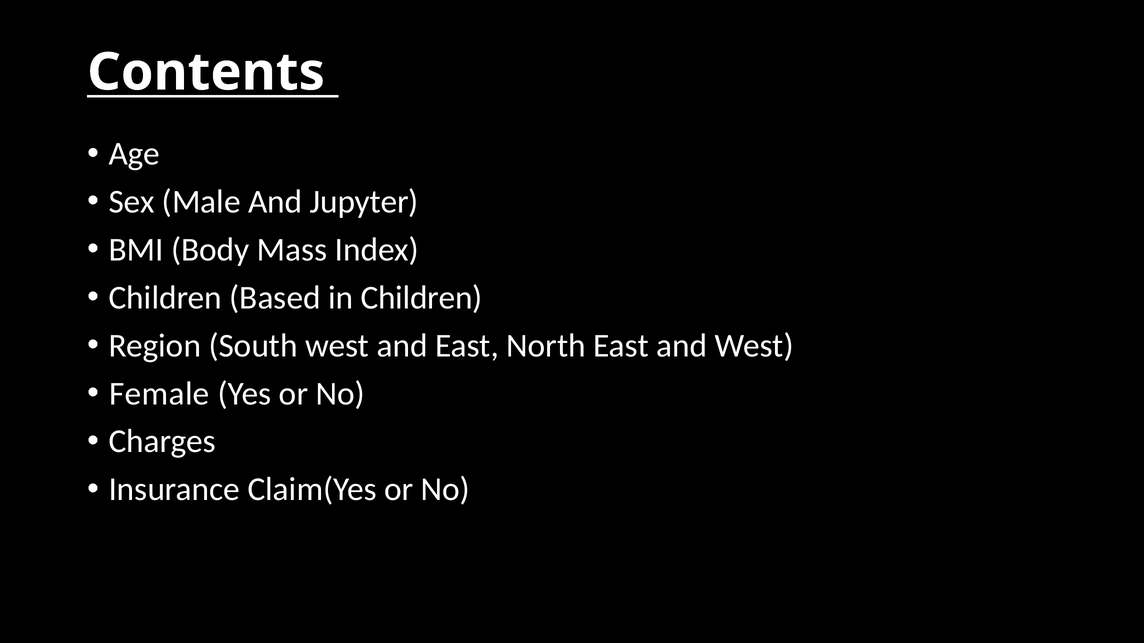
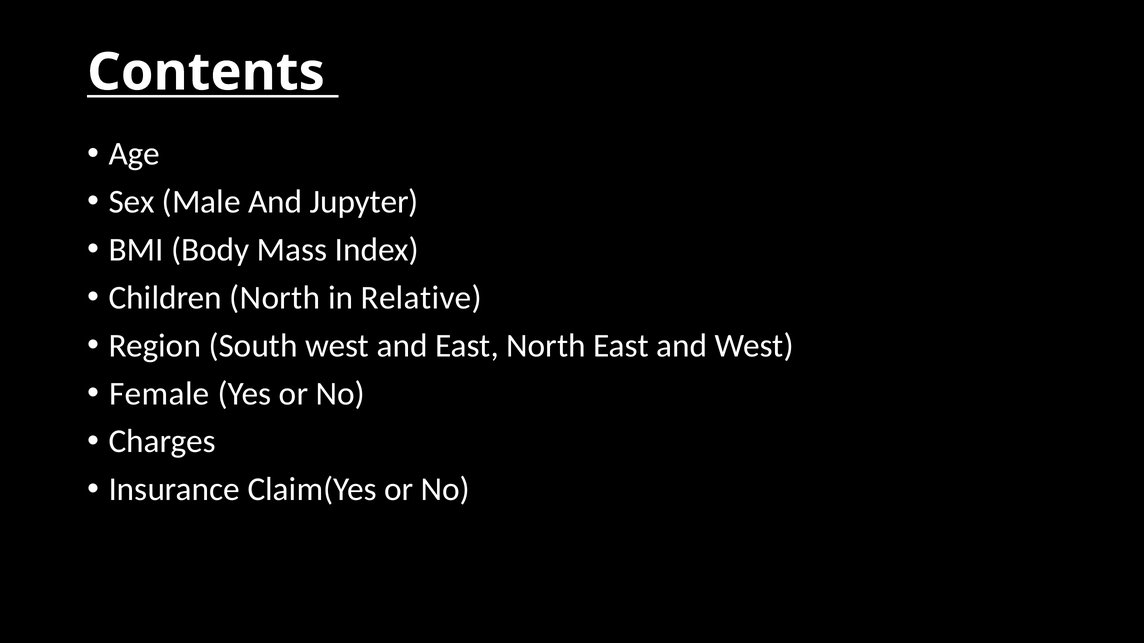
Children Based: Based -> North (275, 298)
in Children: Children -> Relative (421, 298)
